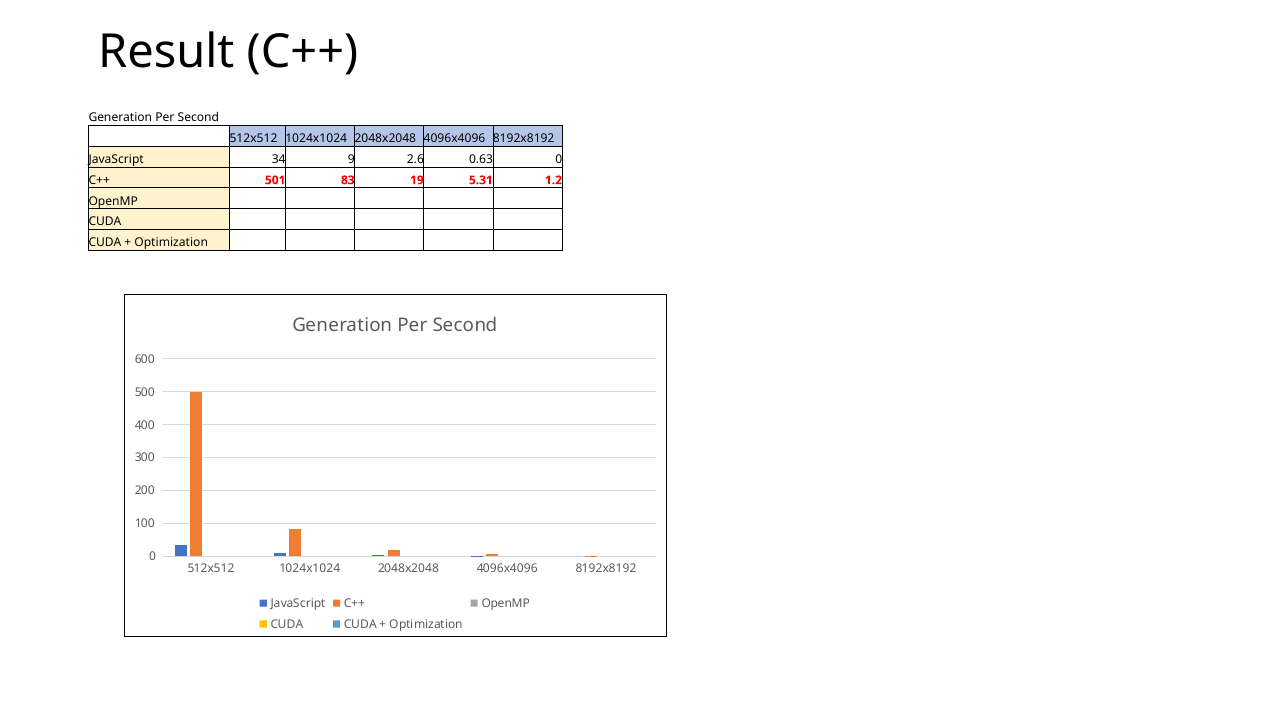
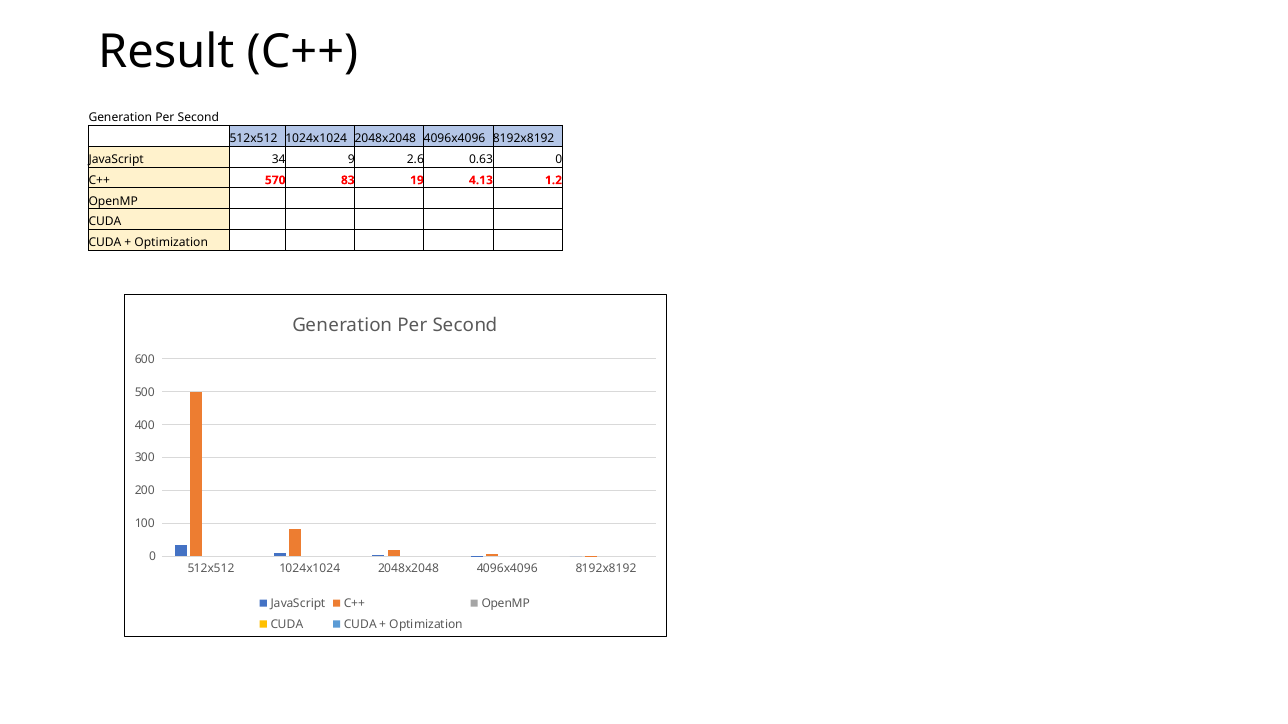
501: 501 -> 570 (275, 180)
5.31: 5.31 -> 4.13 (481, 180)
